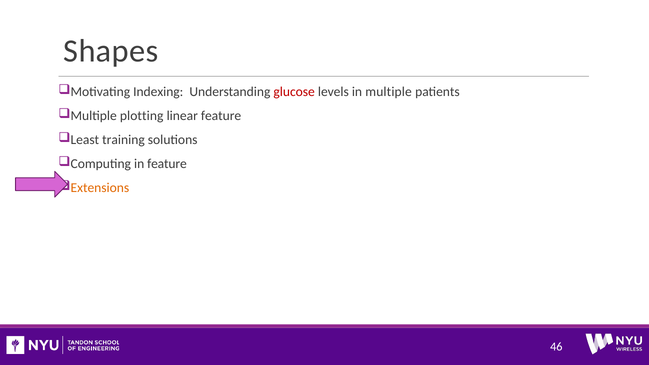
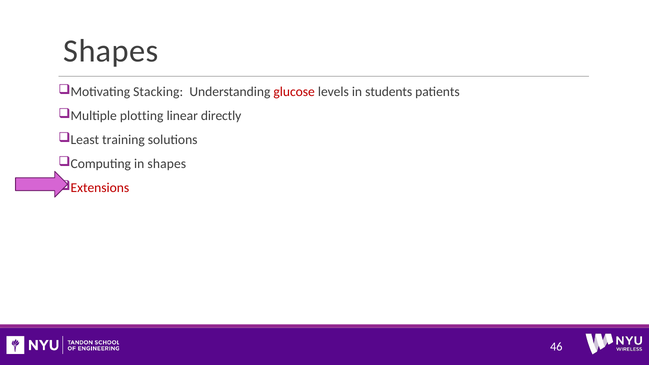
Indexing: Indexing -> Stacking (158, 92)
in multiple: multiple -> students (389, 92)
linear feature: feature -> directly (221, 116)
in feature: feature -> shapes (167, 164)
Extensions colour: orange -> red (100, 188)
